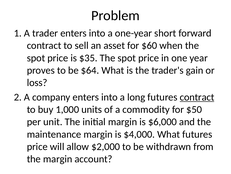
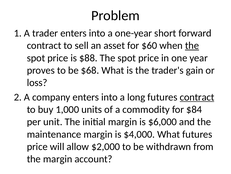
the underline: none -> present (192, 45)
$35: $35 -> $88 (88, 58)
$64: $64 -> $68 (90, 70)
$50: $50 -> $84 (194, 109)
